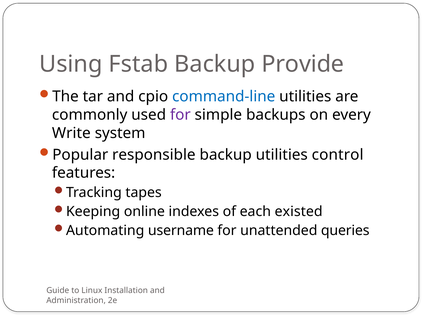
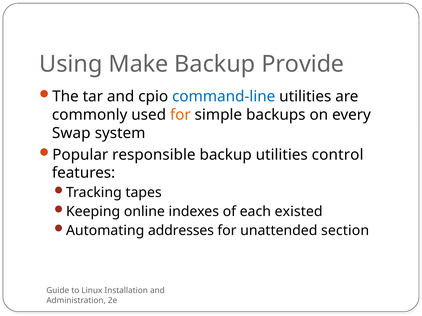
Fstab: Fstab -> Make (139, 64)
for colour: purple -> orange (180, 115)
Write: Write -> Swap (71, 133)
username: username -> addresses (181, 231)
queries: queries -> section (345, 231)
